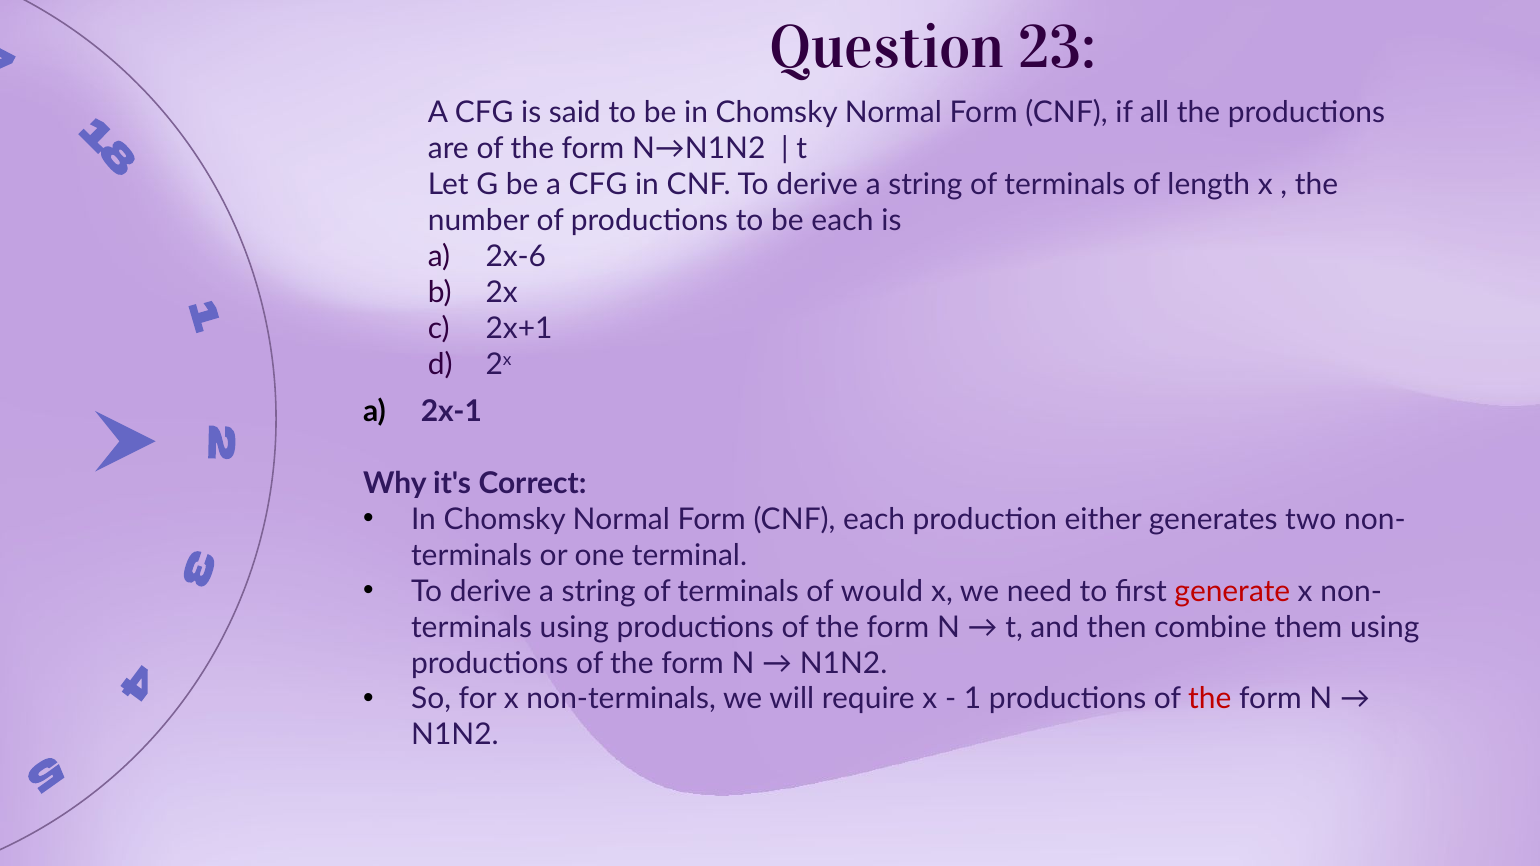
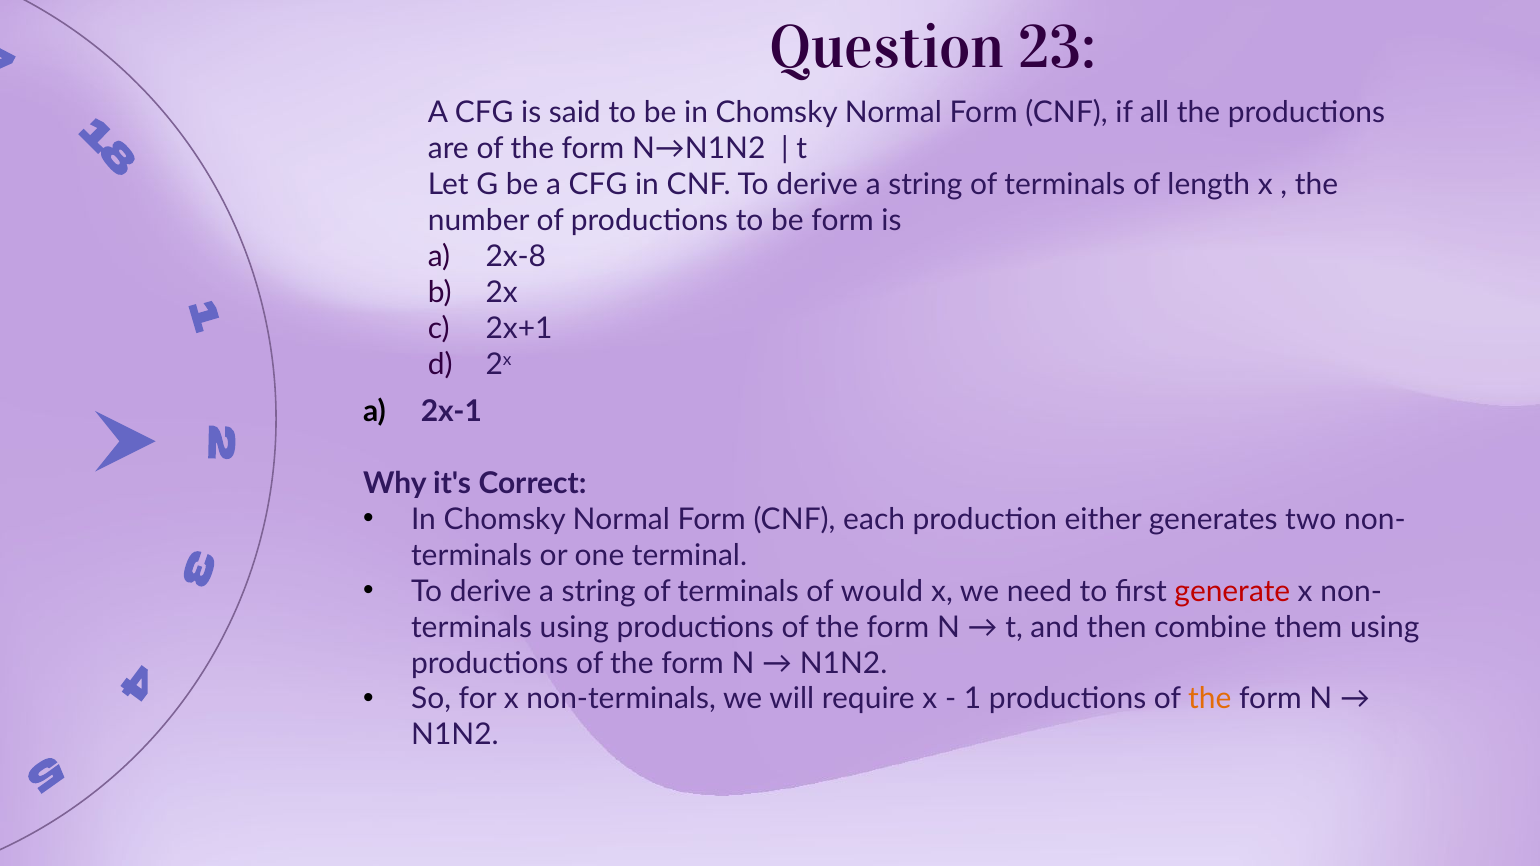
be each: each -> form (843, 221)
2x-6: 2x-6 -> 2x-8 (516, 257)
the colour: red -> orange (1210, 699)
